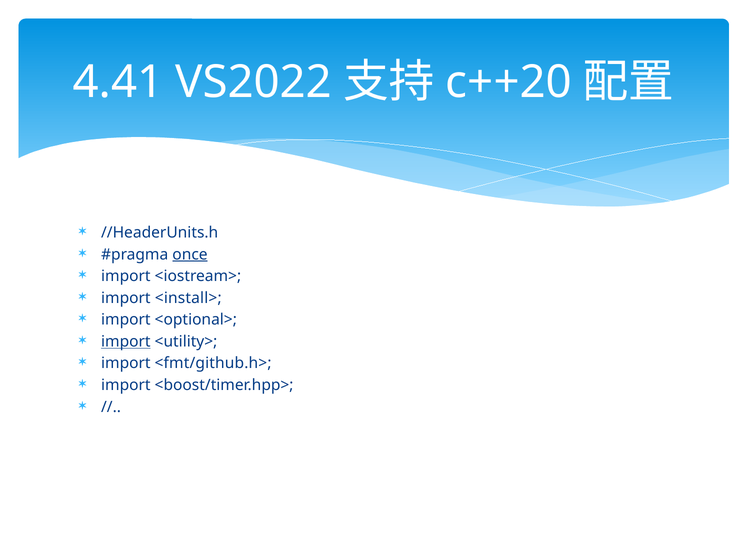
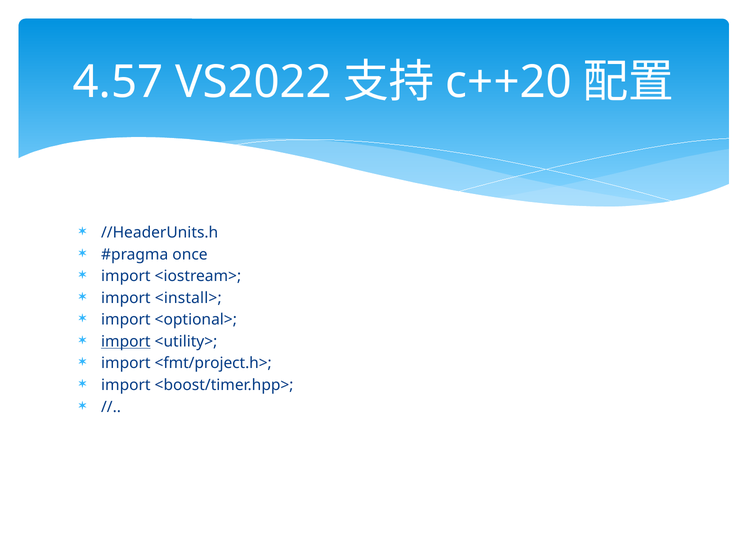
4.41: 4.41 -> 4.57 (118, 82)
once underline: present -> none (190, 255)
<fmt/github.h>: <fmt/github.h> -> <fmt/project.h> (213, 363)
